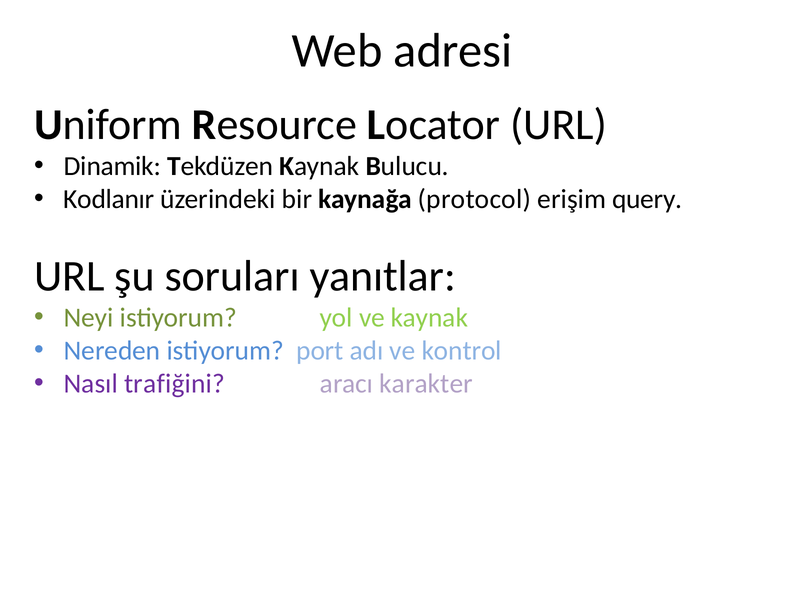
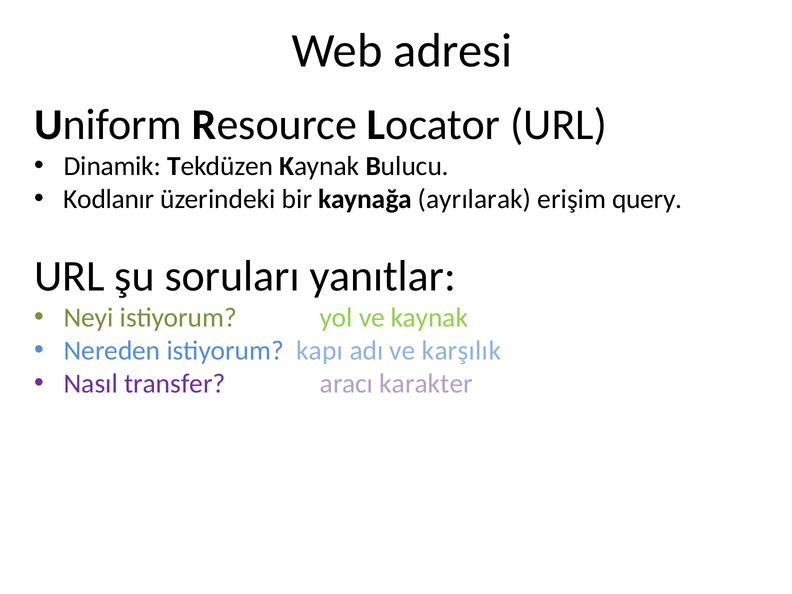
protocol: protocol -> ayrılarak (475, 199)
port: port -> kapı (320, 351)
kontrol: kontrol -> karşılık (461, 351)
trafiğini: trafiğini -> transfer (175, 384)
